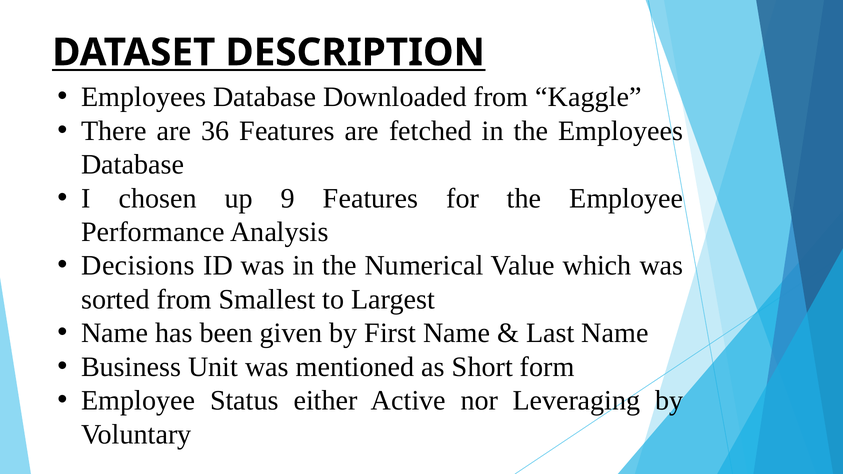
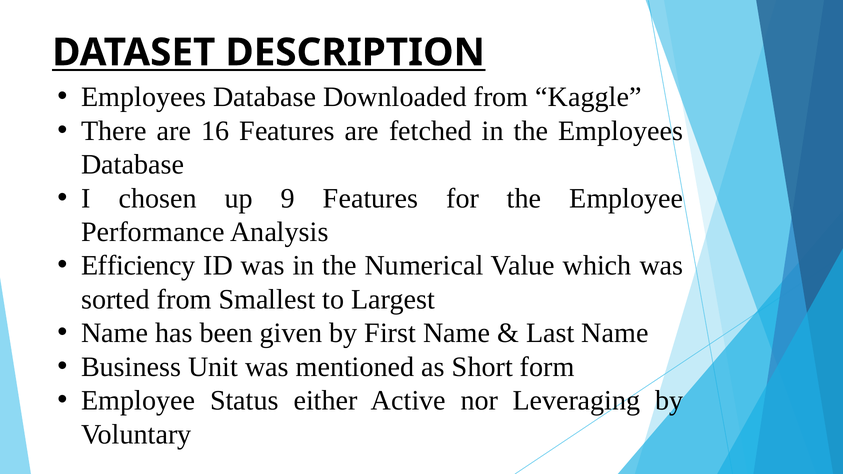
36: 36 -> 16 (215, 131)
Decisions: Decisions -> Efficiency (138, 266)
